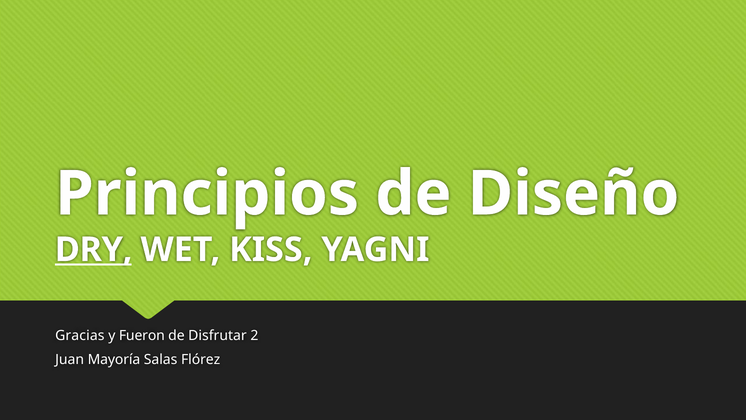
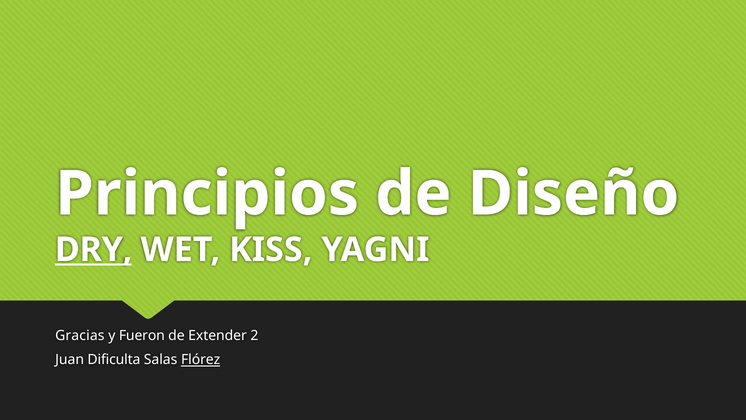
Disfrutar: Disfrutar -> Extender (218, 335)
Mayoría: Mayoría -> Dificulta (114, 360)
Flórez underline: none -> present (201, 360)
